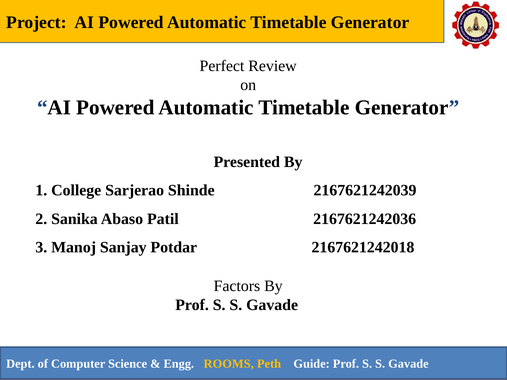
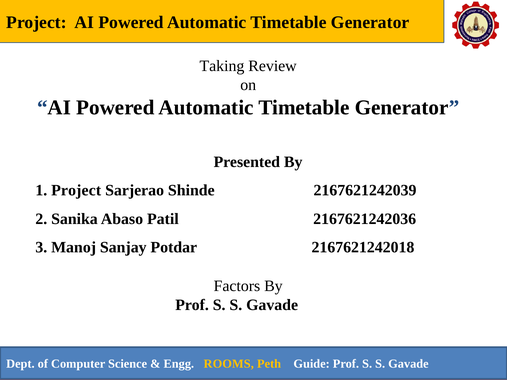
Perfect: Perfect -> Taking (222, 66)
1 College: College -> Project (76, 190)
